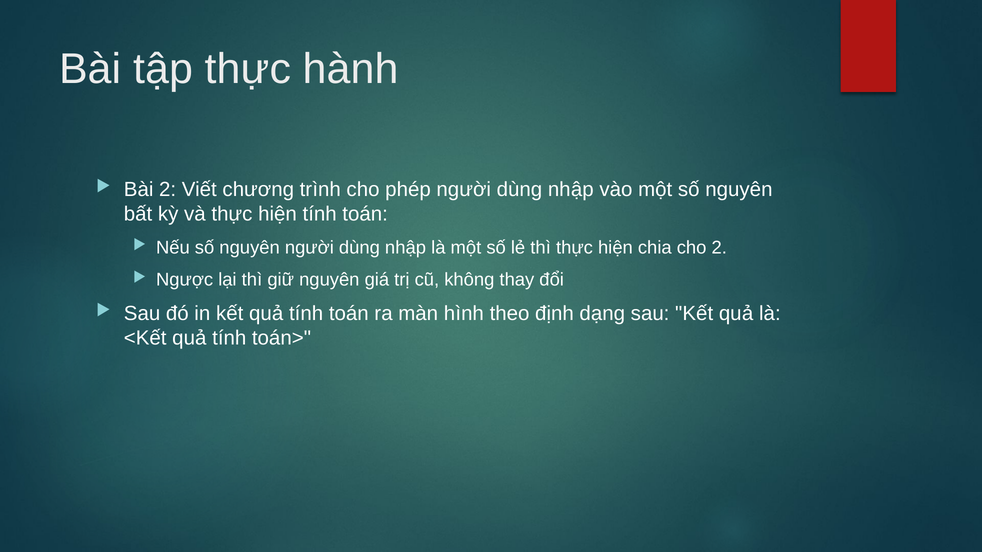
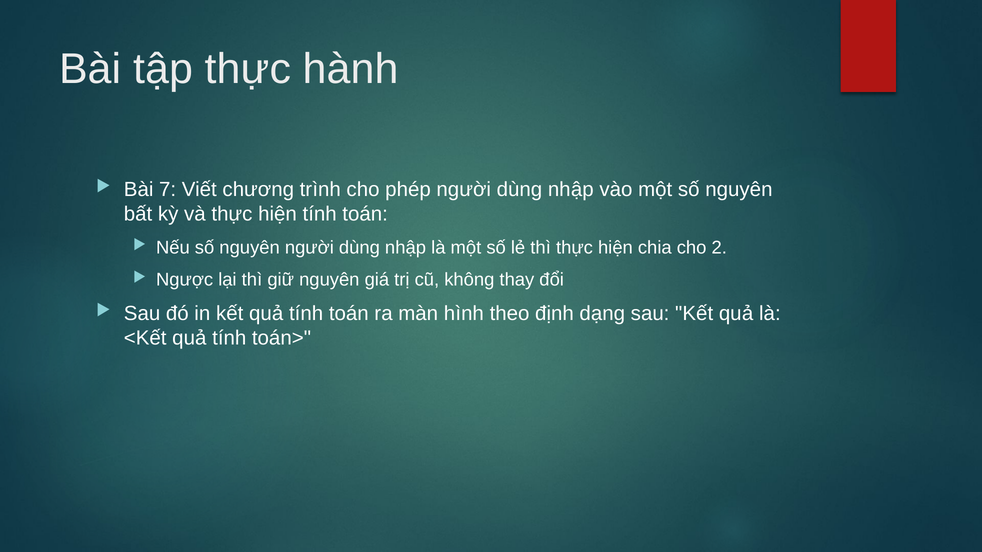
Bài 2: 2 -> 7 (168, 190)
